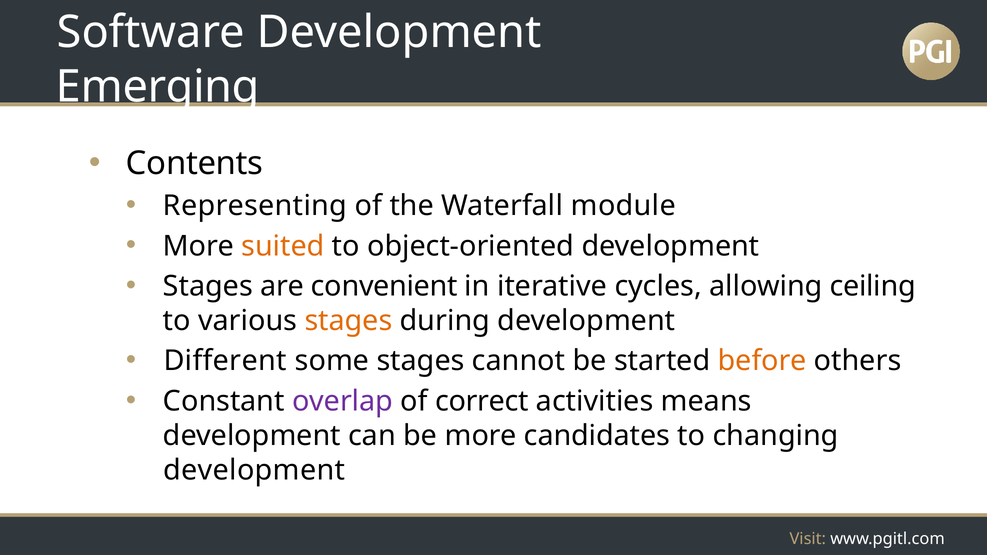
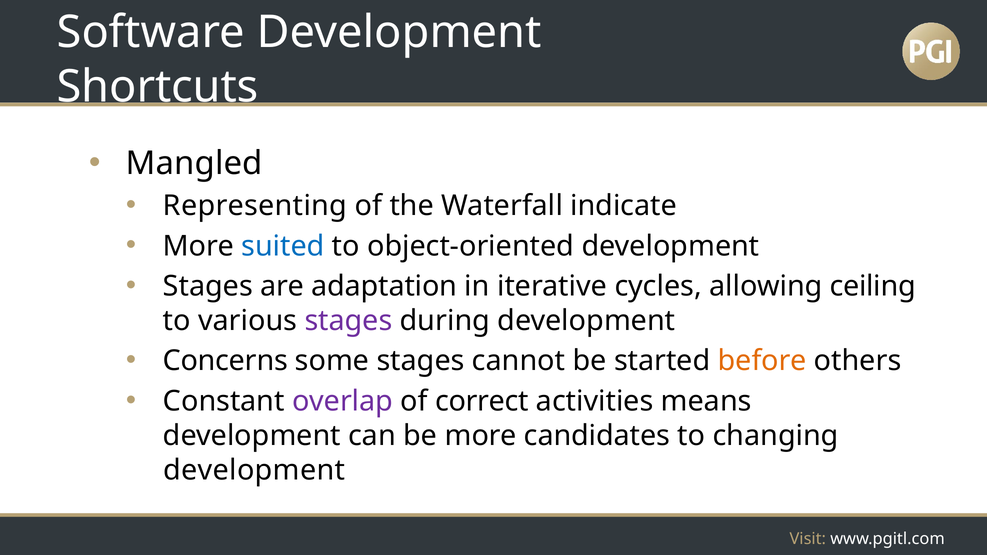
Emerging: Emerging -> Shortcuts (158, 87)
Contents: Contents -> Mangled (194, 163)
module: module -> indicate (624, 206)
suited colour: orange -> blue (283, 246)
convenient: convenient -> adaptation (384, 286)
stages colour: orange -> purple (348, 321)
Different: Different -> Concerns (225, 361)
